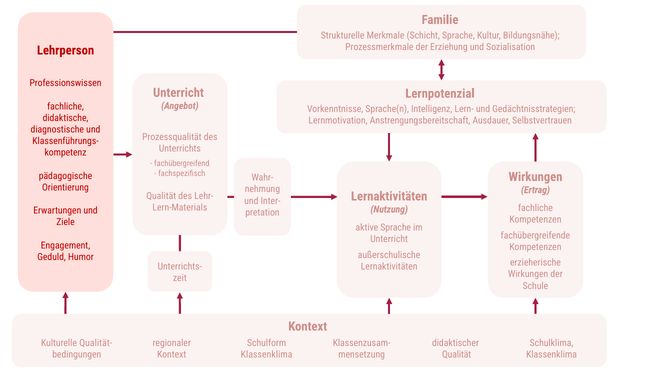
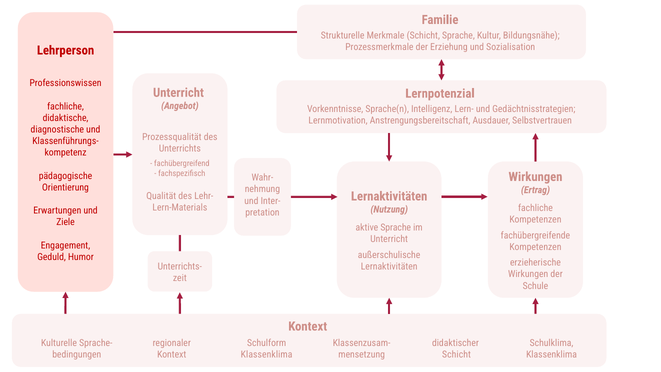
Qualität-: Qualität- -> Sprache- (96, 343)
Qualität: Qualität -> Schicht (457, 354)
